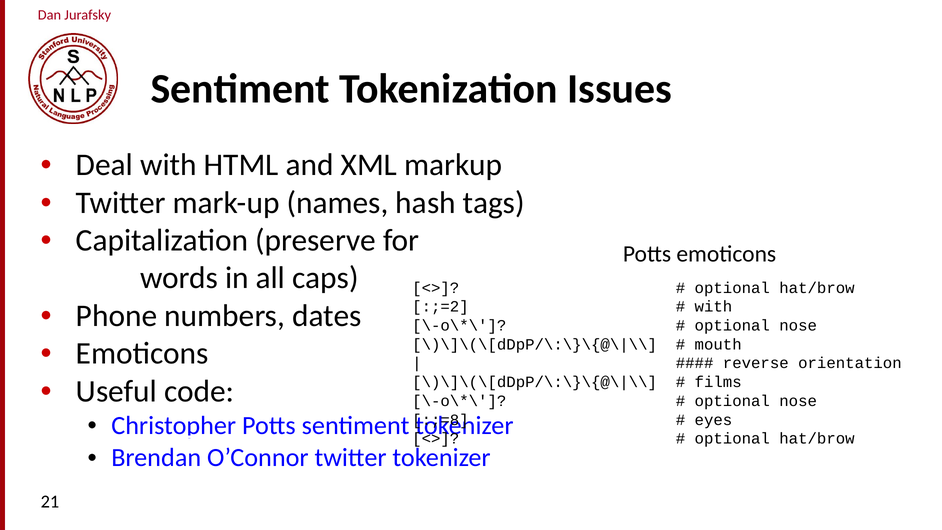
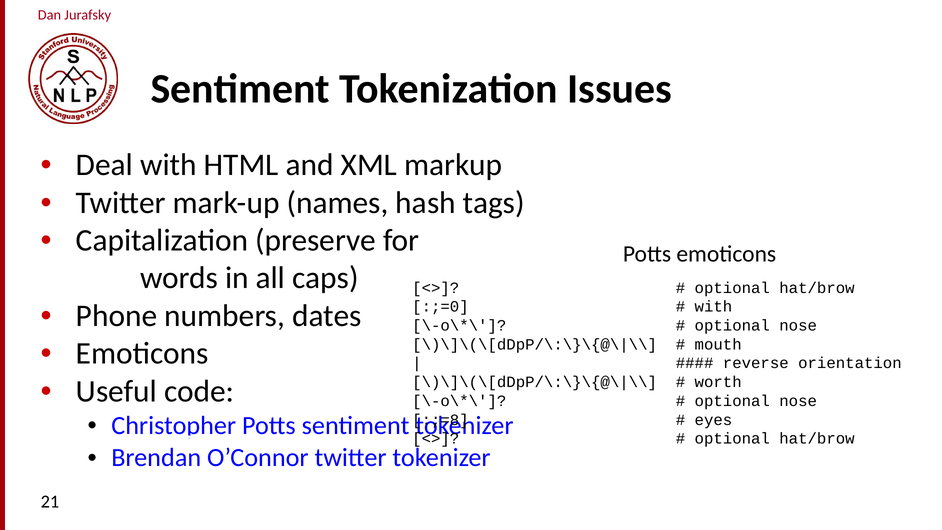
:;=2: :;=2 -> :;=0 (440, 307)
films: films -> worth (718, 382)
